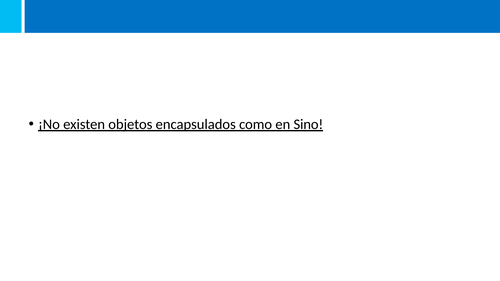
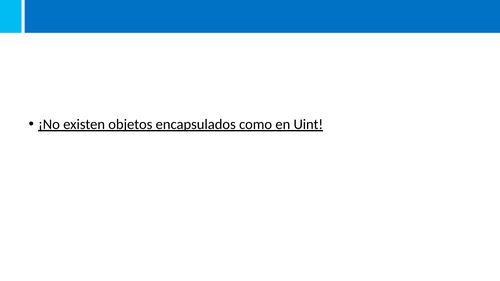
Sino: Sino -> Uint (308, 124)
